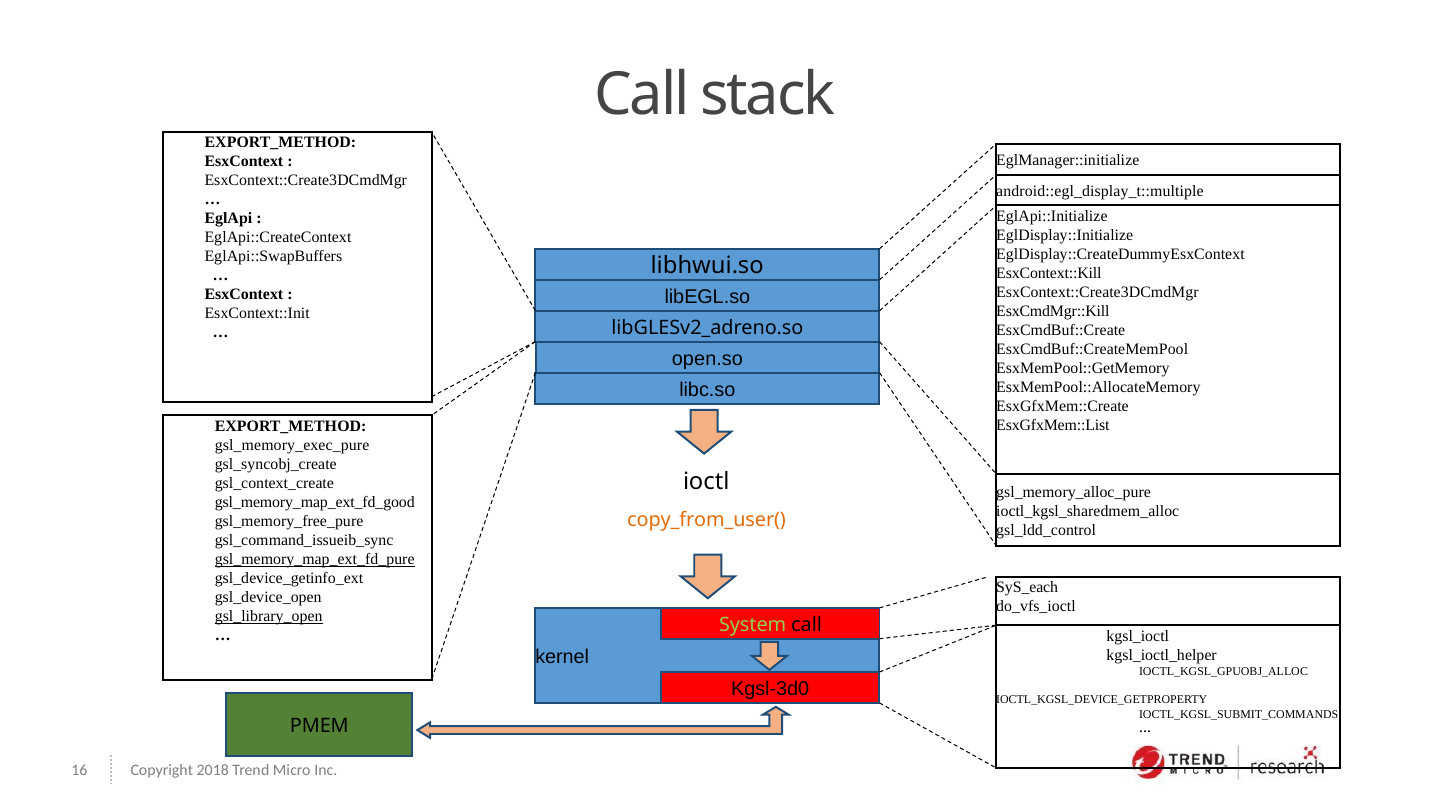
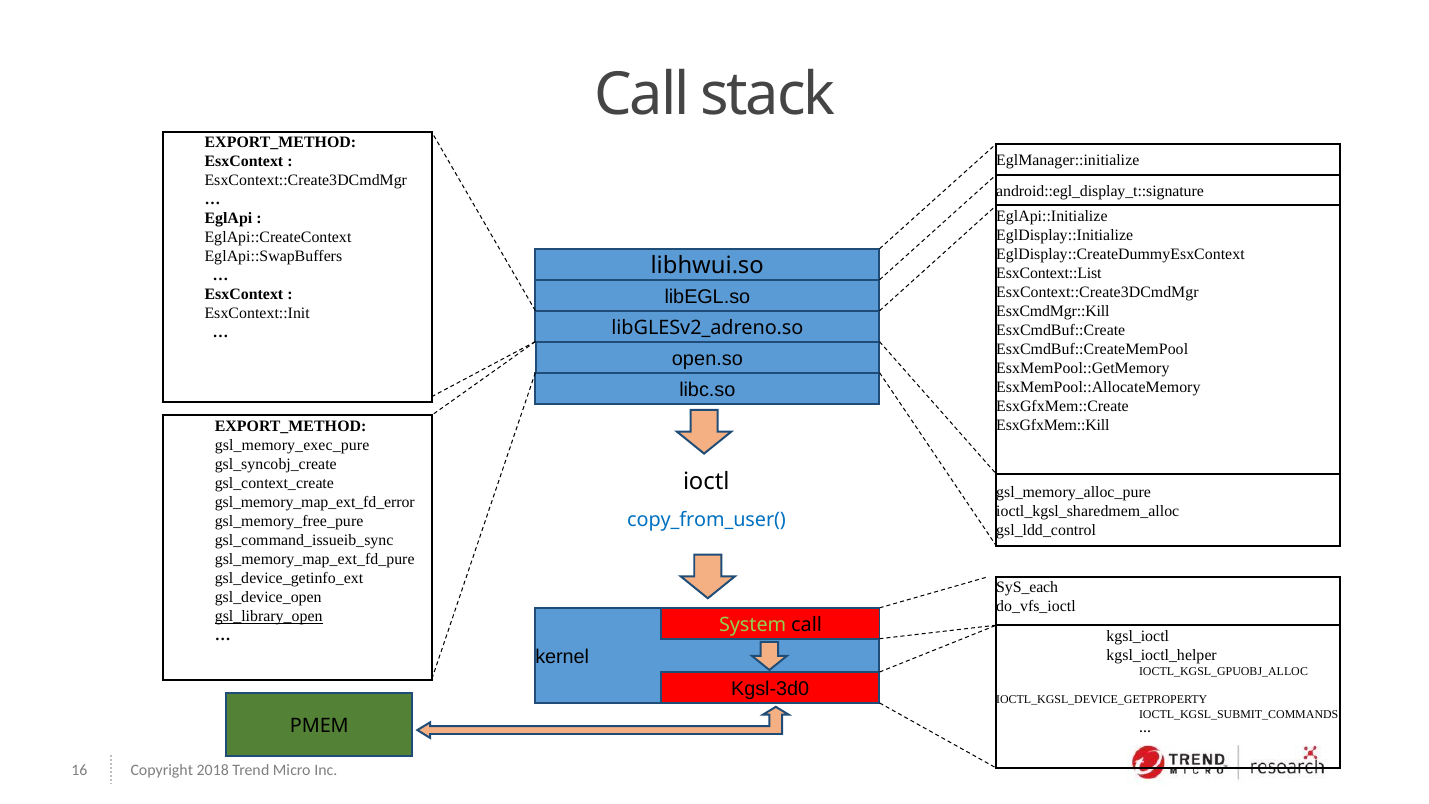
android::egl_display_t::multiple: android::egl_display_t::multiple -> android::egl_display_t::signature (1100, 191)
EsxContext::Kill: EsxContext::Kill -> EsxContext::List (1049, 273)
EsxGfxMem::List: EsxGfxMem::List -> EsxGfxMem::Kill (1053, 425)
gsl_memory_map_ext_fd_good: gsl_memory_map_ext_fd_good -> gsl_memory_map_ext_fd_error (315, 502)
copy_from_user( colour: orange -> blue (707, 520)
gsl_memory_map_ext_fd_pure underline: present -> none (315, 559)
